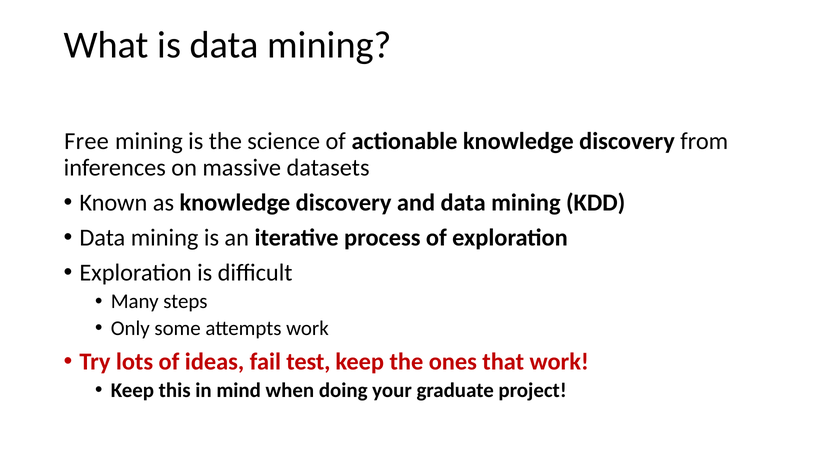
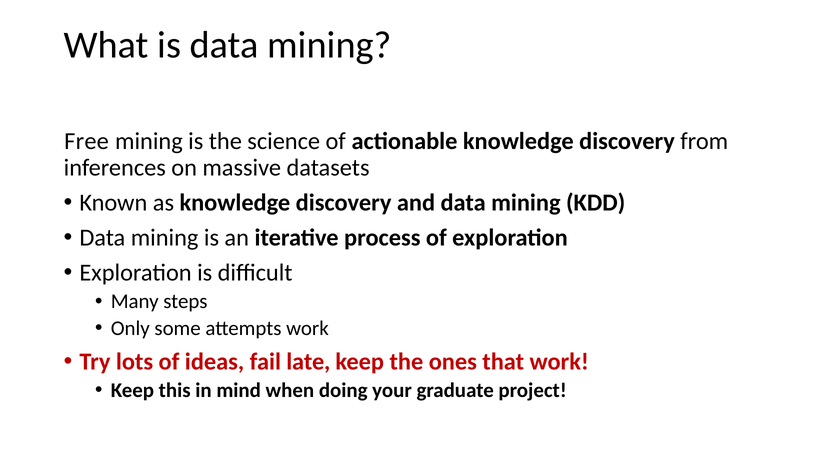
test: test -> late (308, 362)
